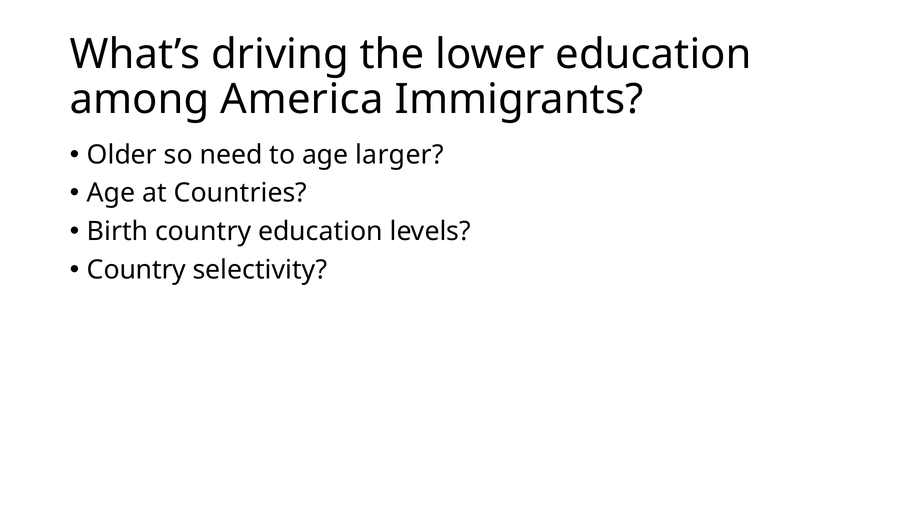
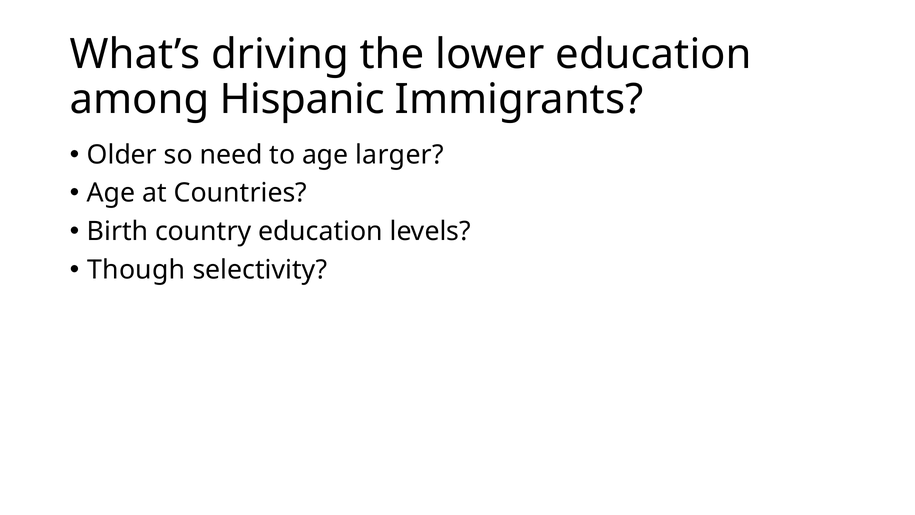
America: America -> Hispanic (302, 100)
Country: Country -> Though (136, 270)
